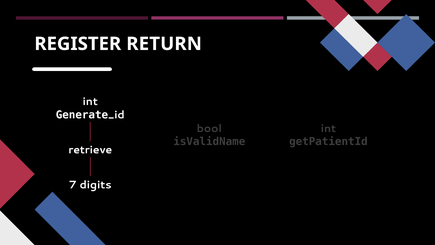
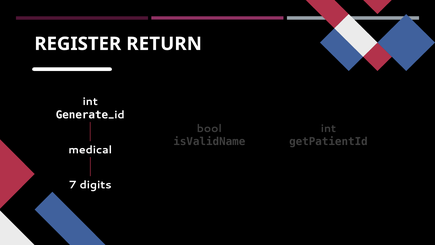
retrieve: retrieve -> medical (90, 150)
